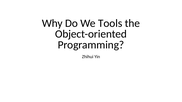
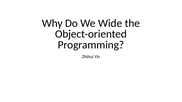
Tools: Tools -> Wide (110, 23)
